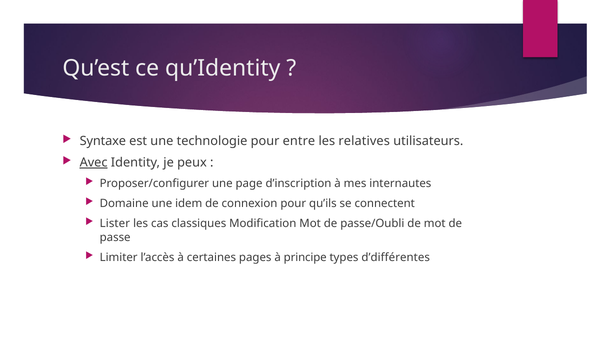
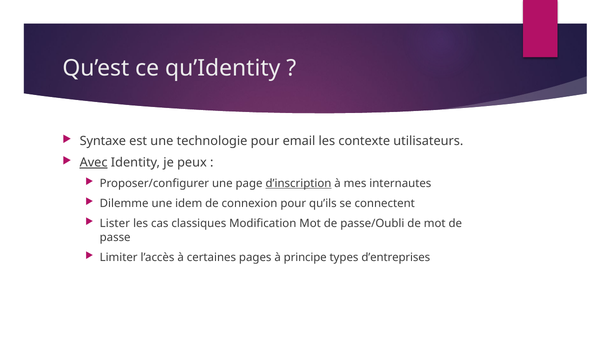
entre: entre -> email (299, 141)
relatives: relatives -> contexte (364, 141)
d’inscription underline: none -> present (298, 184)
Domaine: Domaine -> Dilemme (124, 204)
d’différentes: d’différentes -> d’entreprises (396, 258)
